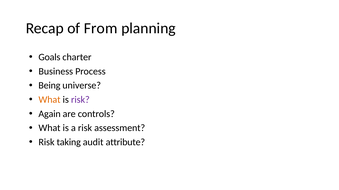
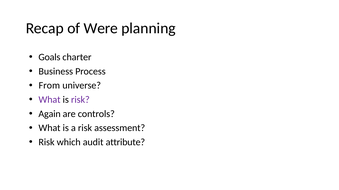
From: From -> Were (101, 28)
Being: Being -> From (49, 86)
What colour: orange -> purple (50, 100)
taking: taking -> which (69, 143)
